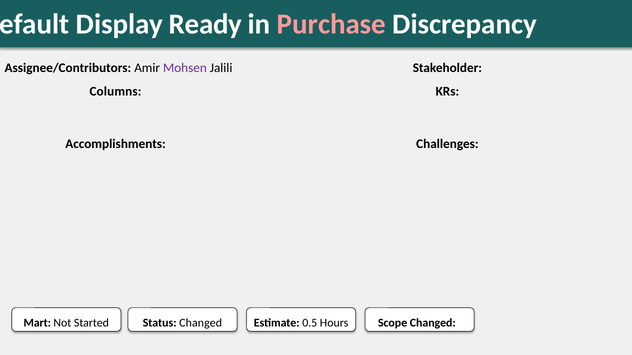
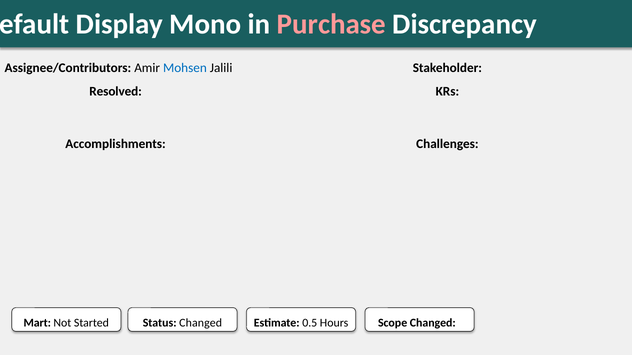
Ready: Ready -> Mono (205, 24)
Mohsen colour: purple -> blue (185, 68)
Columns: Columns -> Resolved (116, 92)
